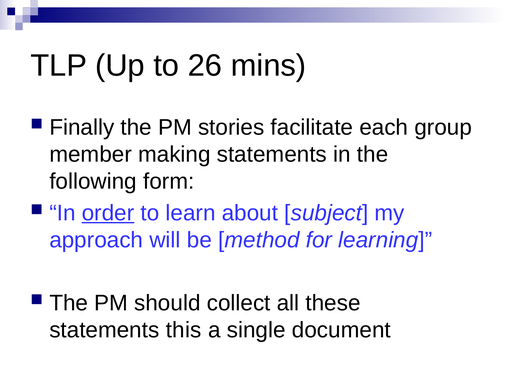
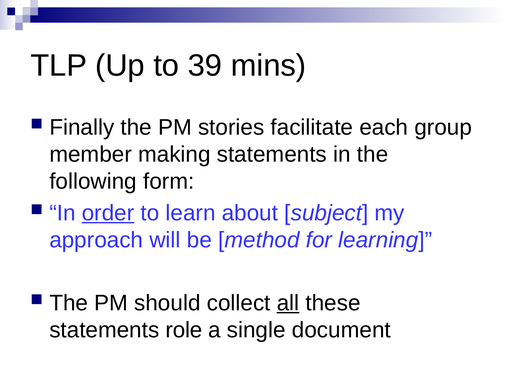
26: 26 -> 39 (205, 65)
all underline: none -> present (288, 303)
this: this -> role (184, 330)
